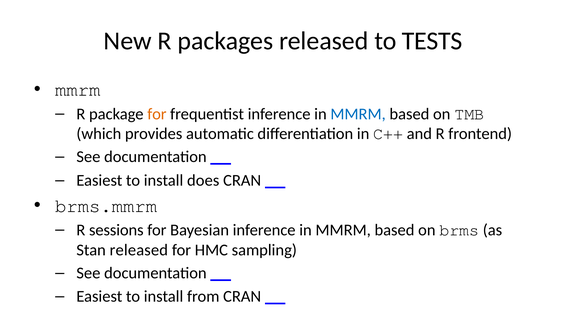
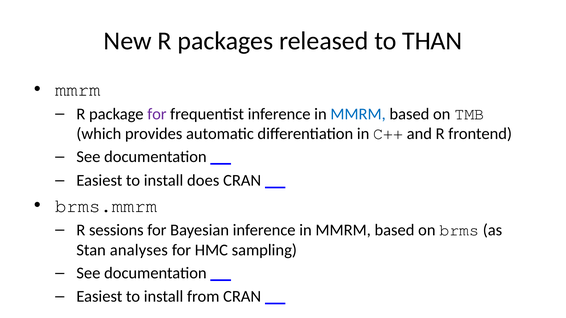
TESTS: TESTS -> THAN (432, 41)
for colour: orange -> purple (157, 114)
Stan released: released -> analyses (139, 250)
